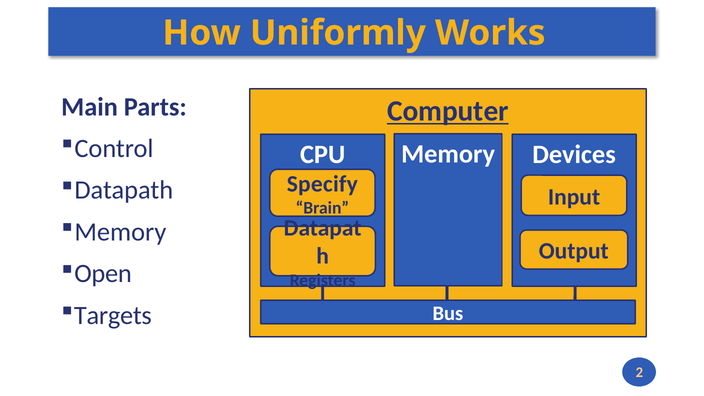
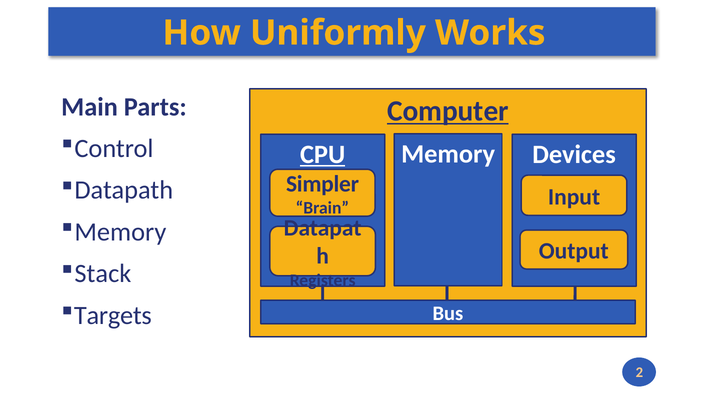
CPU underline: none -> present (323, 154)
Specify: Specify -> Simpler (323, 184)
Open: Open -> Stack (103, 274)
